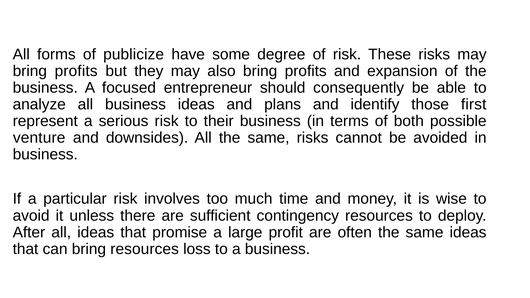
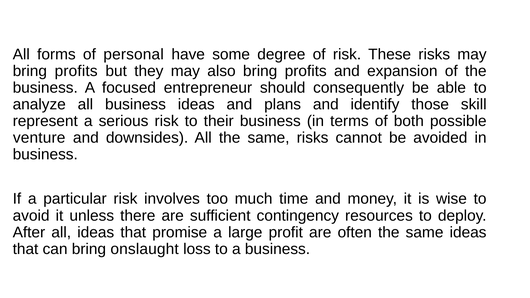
publicize: publicize -> personal (134, 54)
first: first -> skill (474, 104)
bring resources: resources -> onslaught (145, 249)
